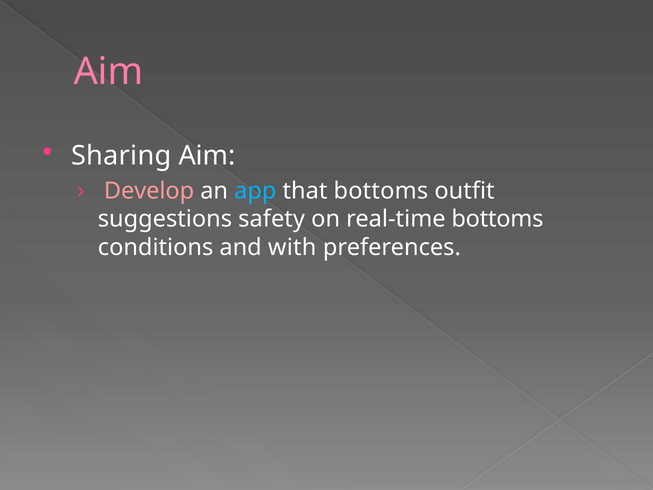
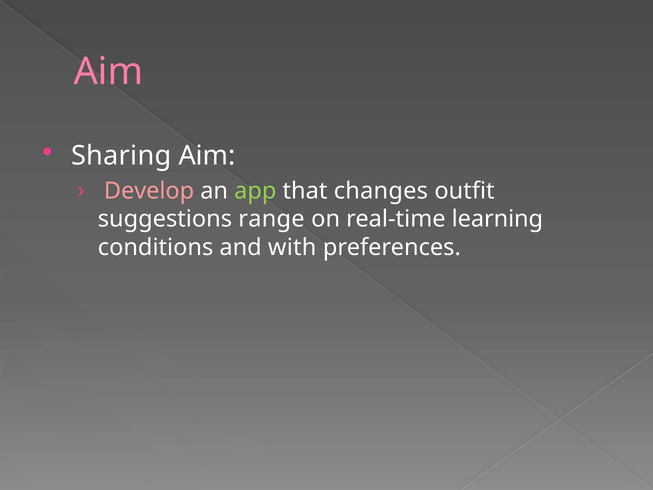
app colour: light blue -> light green (255, 191)
that bottoms: bottoms -> changes (381, 191)
safety: safety -> range (272, 219)
real-time bottoms: bottoms -> learning (497, 219)
